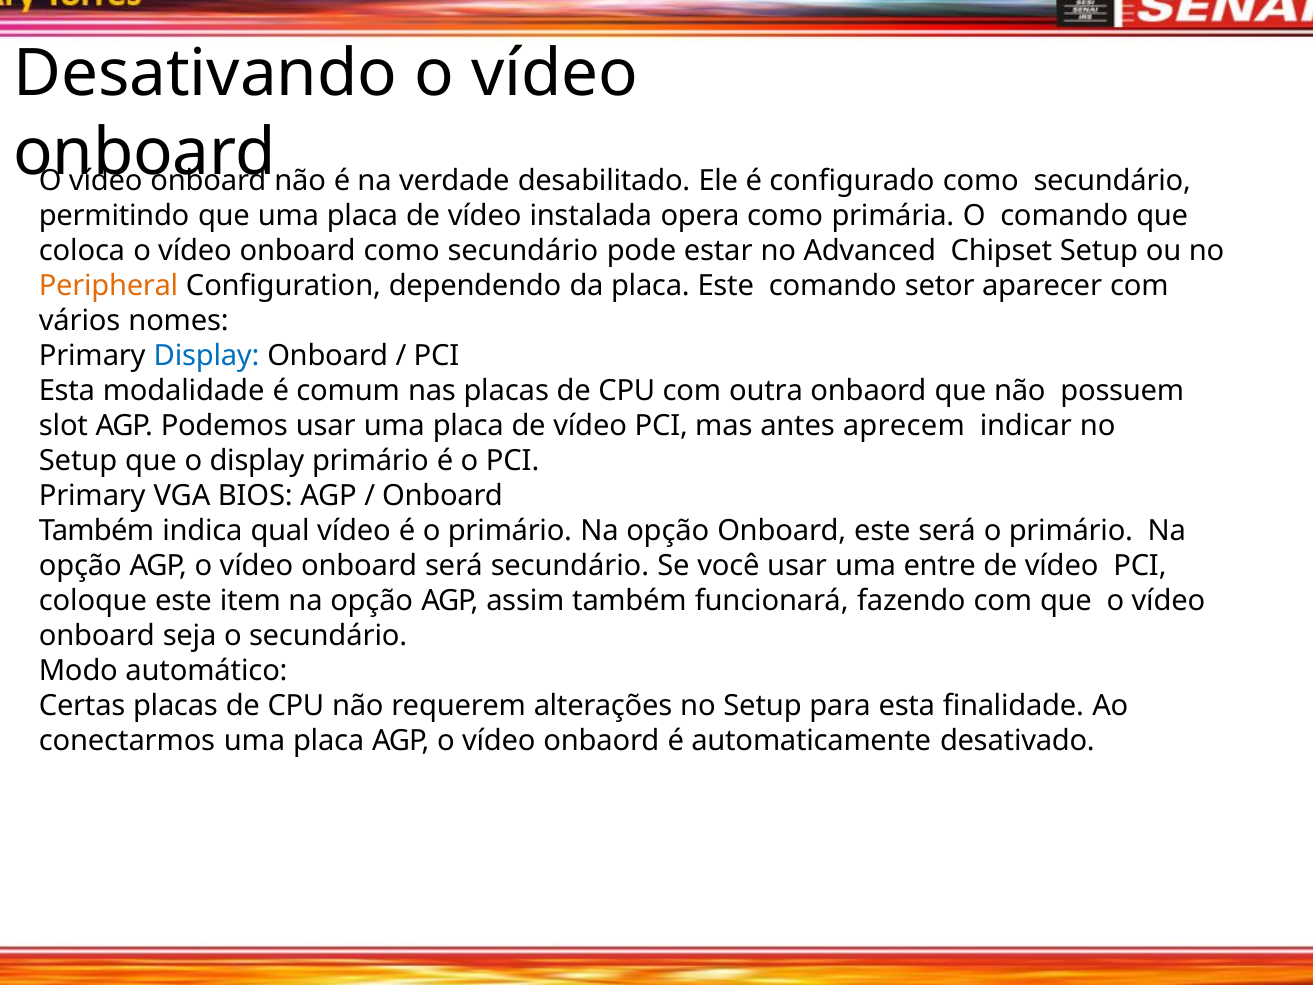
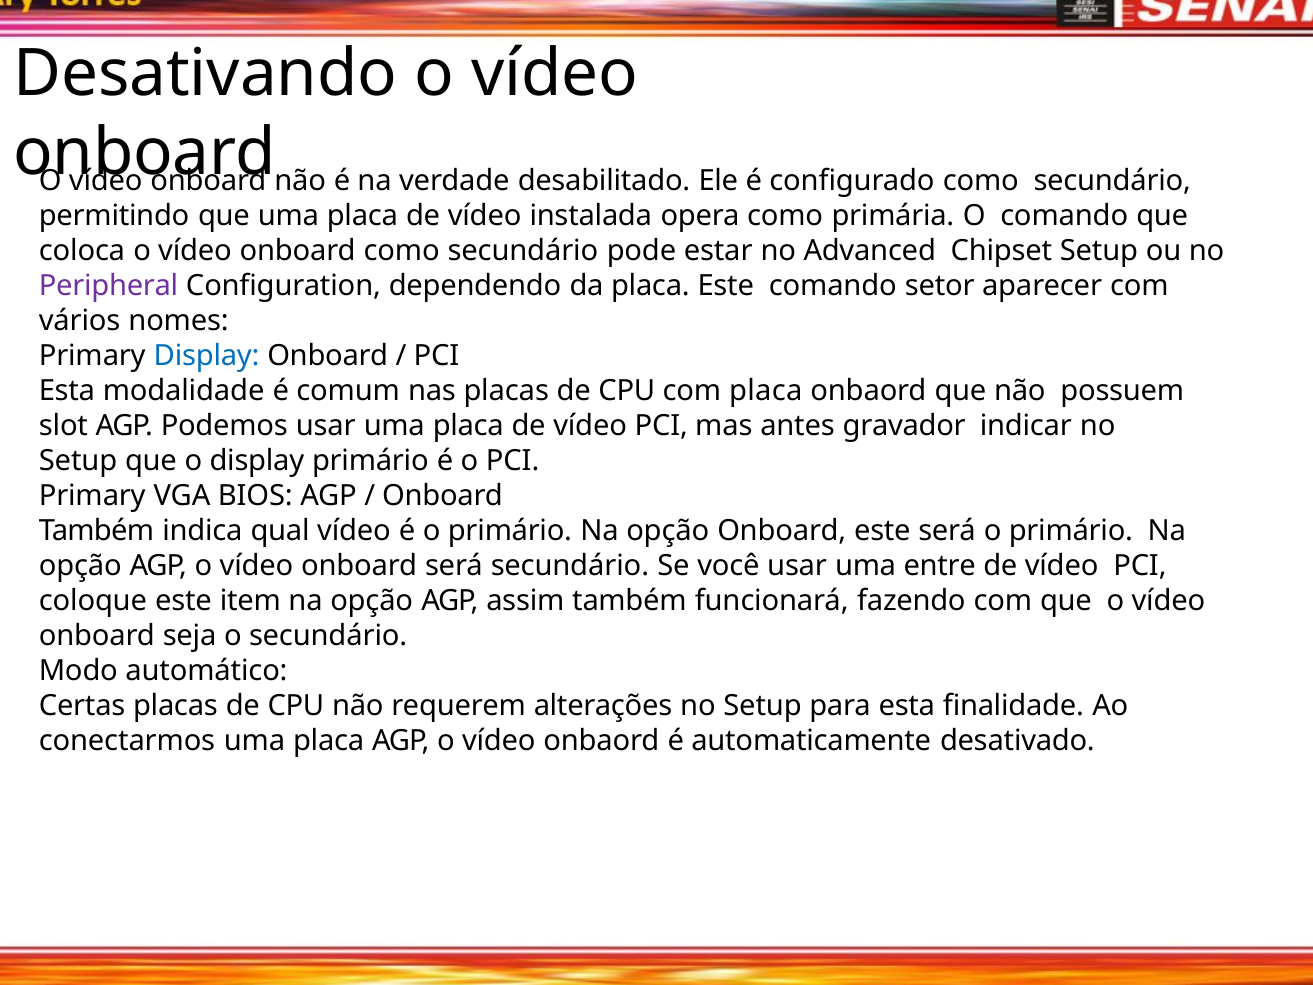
Peripheral colour: orange -> purple (109, 286)
com outra: outra -> placa (766, 391)
aprecem: aprecem -> gravador (904, 426)
